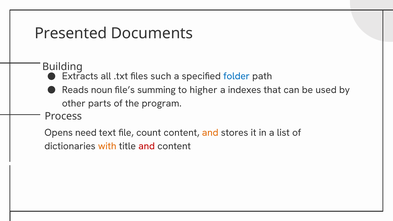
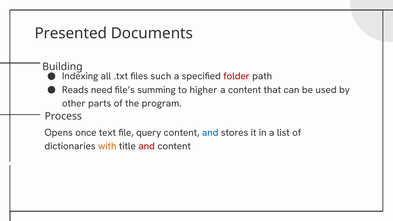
Extracts: Extracts -> Indexing (80, 76)
folder colour: blue -> red (237, 76)
noun: noun -> need (102, 90)
a indexes: indexes -> content (245, 90)
need: need -> once (86, 133)
count: count -> query (149, 133)
and colour: orange -> blue (210, 133)
